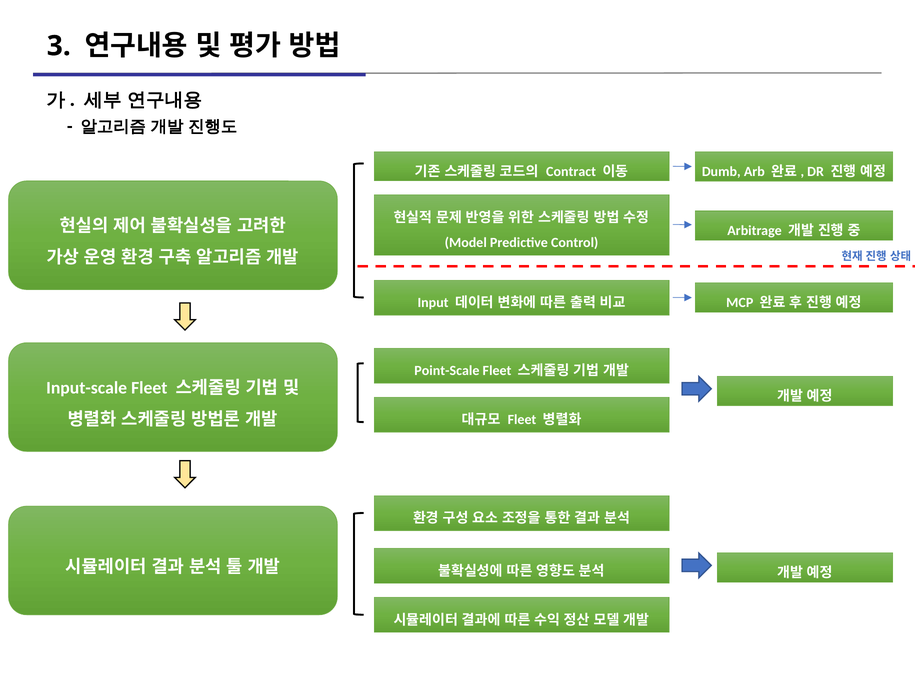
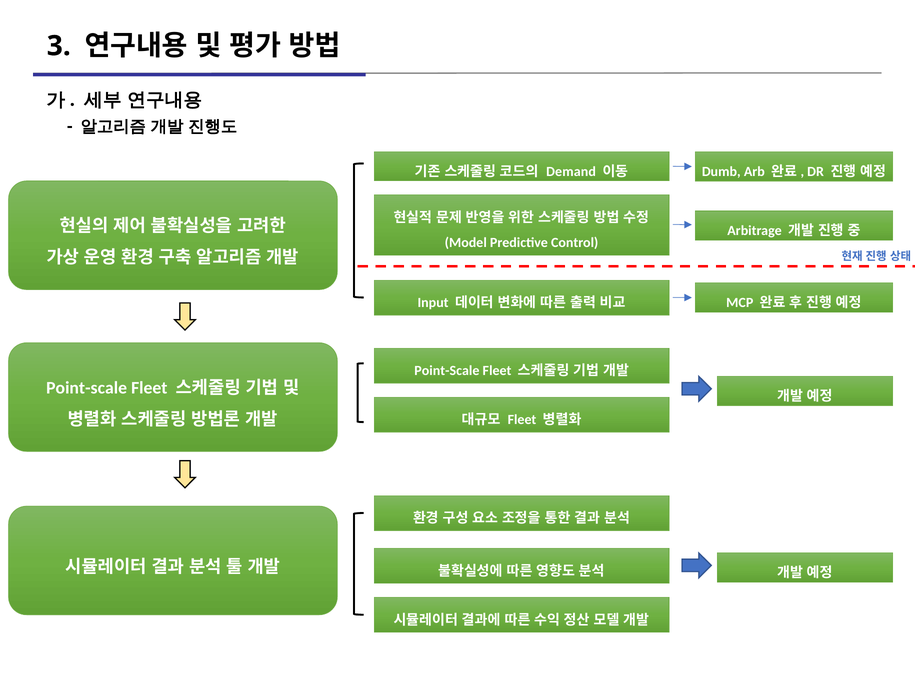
Contract: Contract -> Demand (571, 172)
Input-scale: Input-scale -> Point-scale (87, 388)
